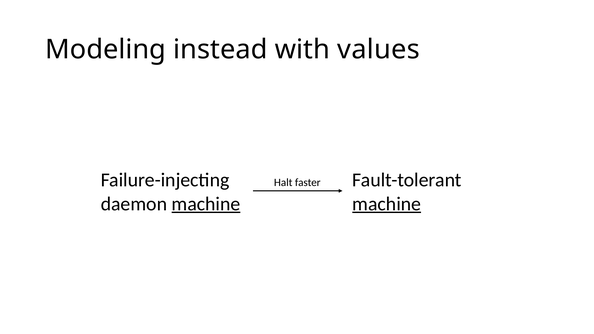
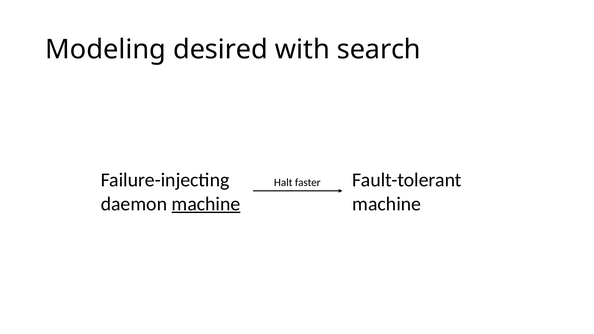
instead: instead -> desired (221, 49)
values: values -> search (379, 49)
machine underline: present -> none (387, 204)
